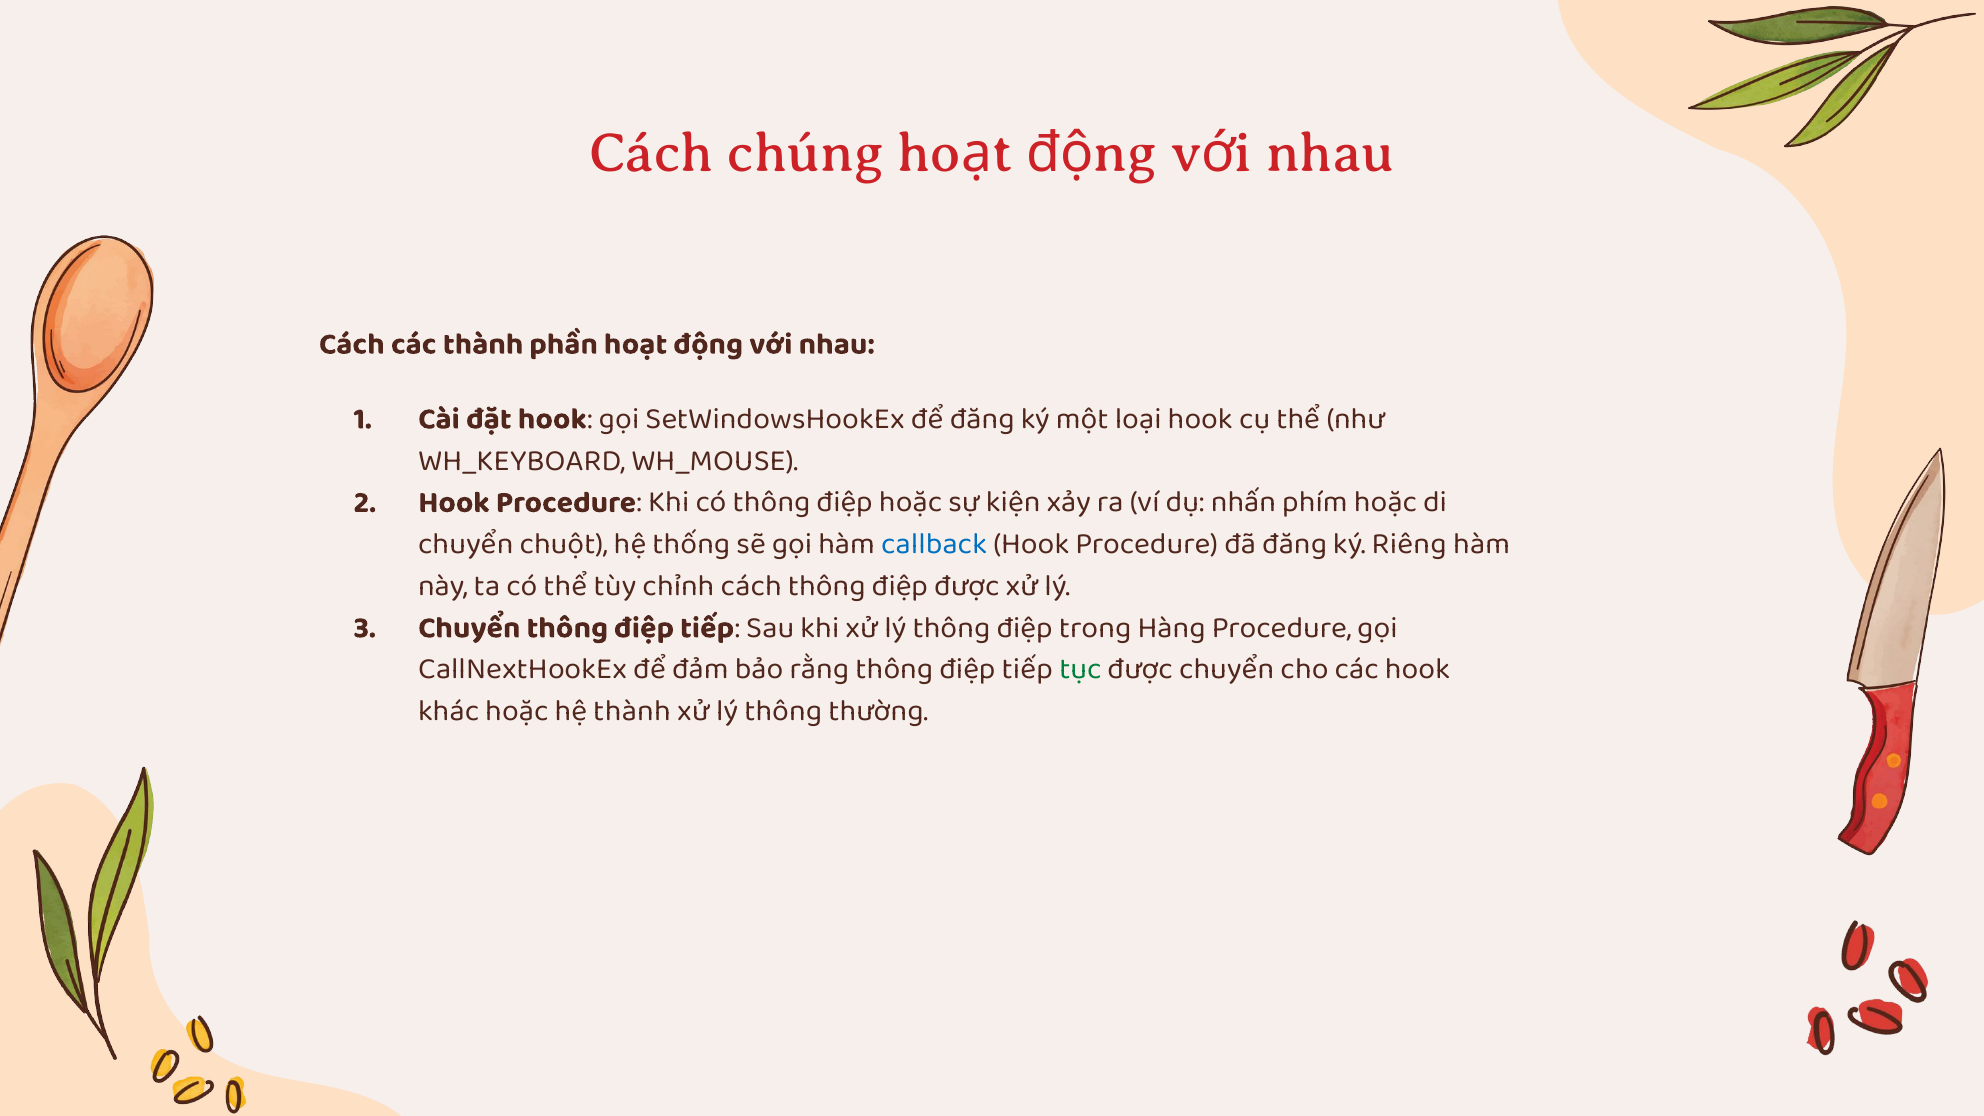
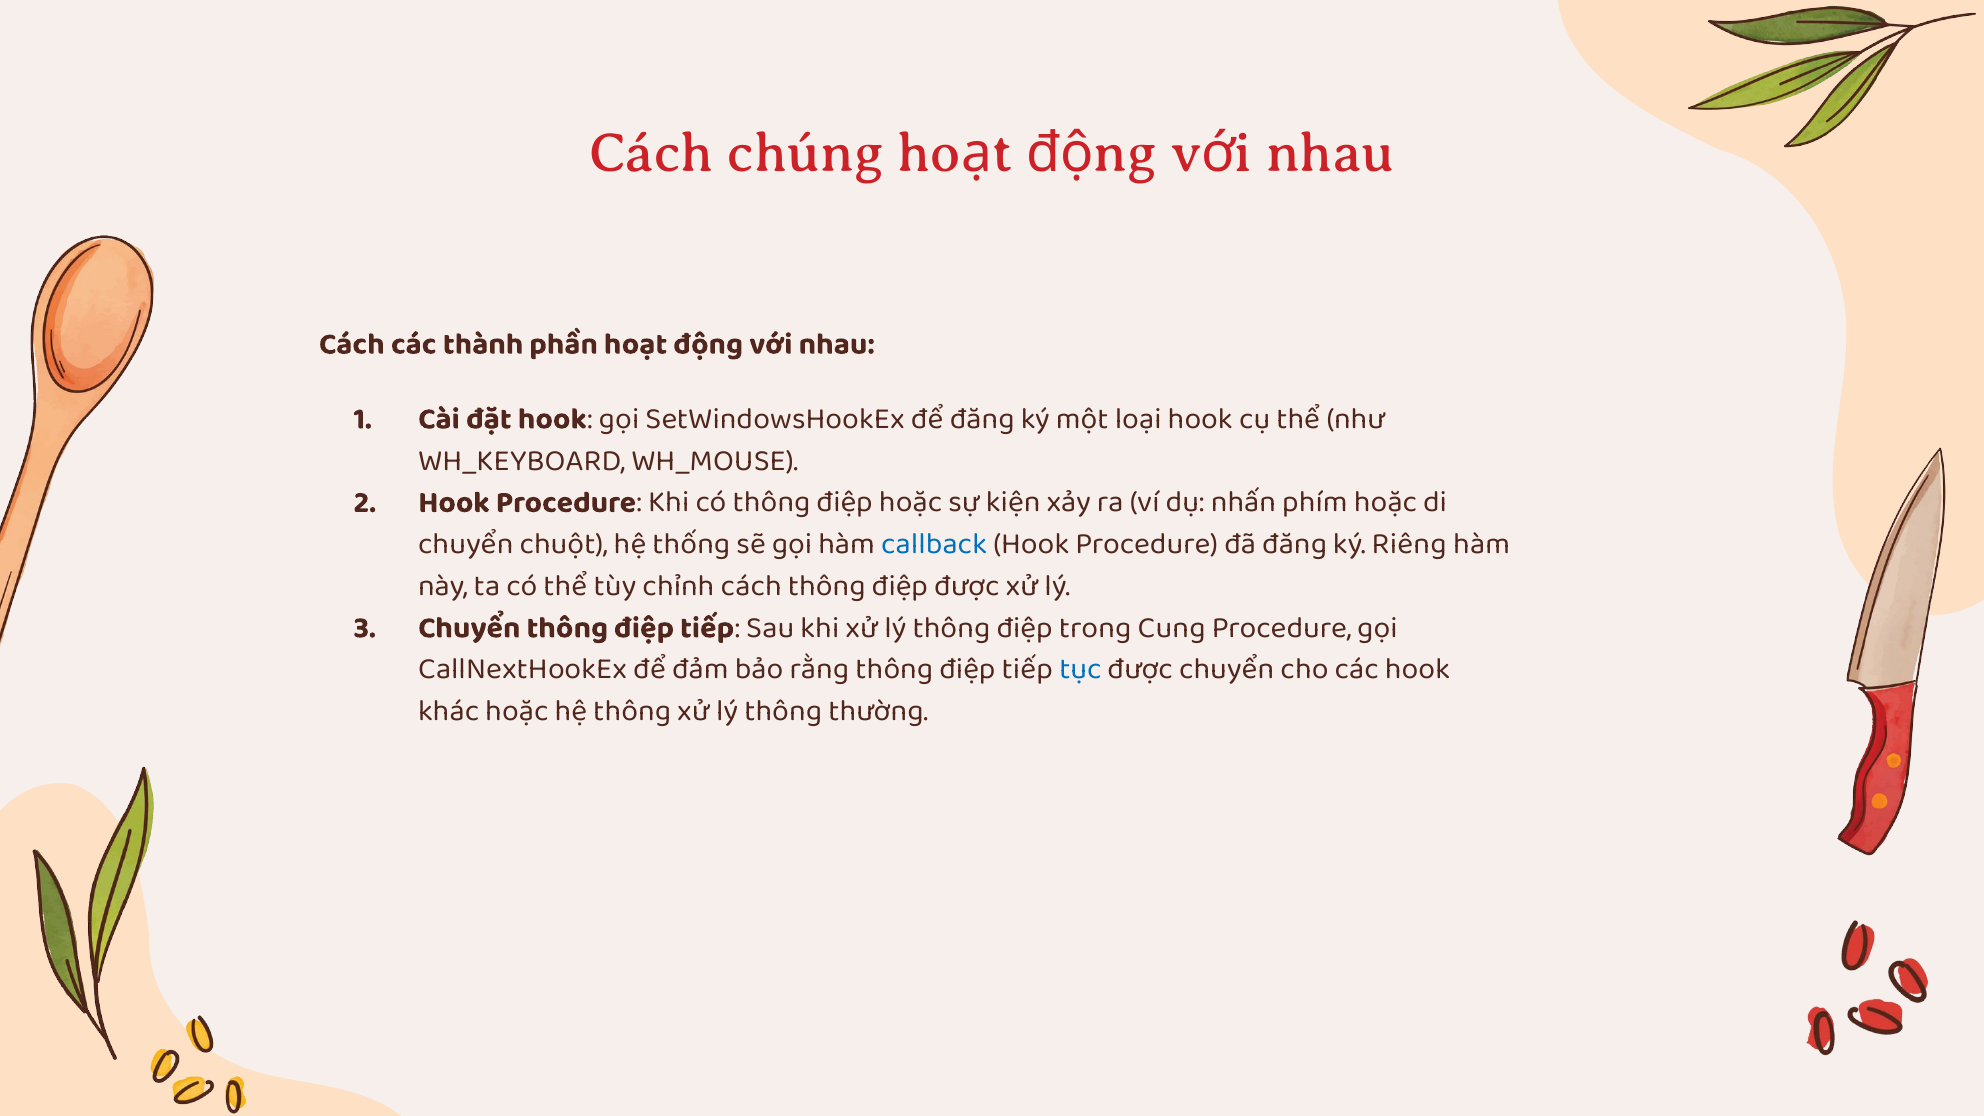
Hàng: Hàng -> Cung (1172, 627)
tục colour: green -> blue (1080, 669)
hệ thành: thành -> thông (632, 711)
